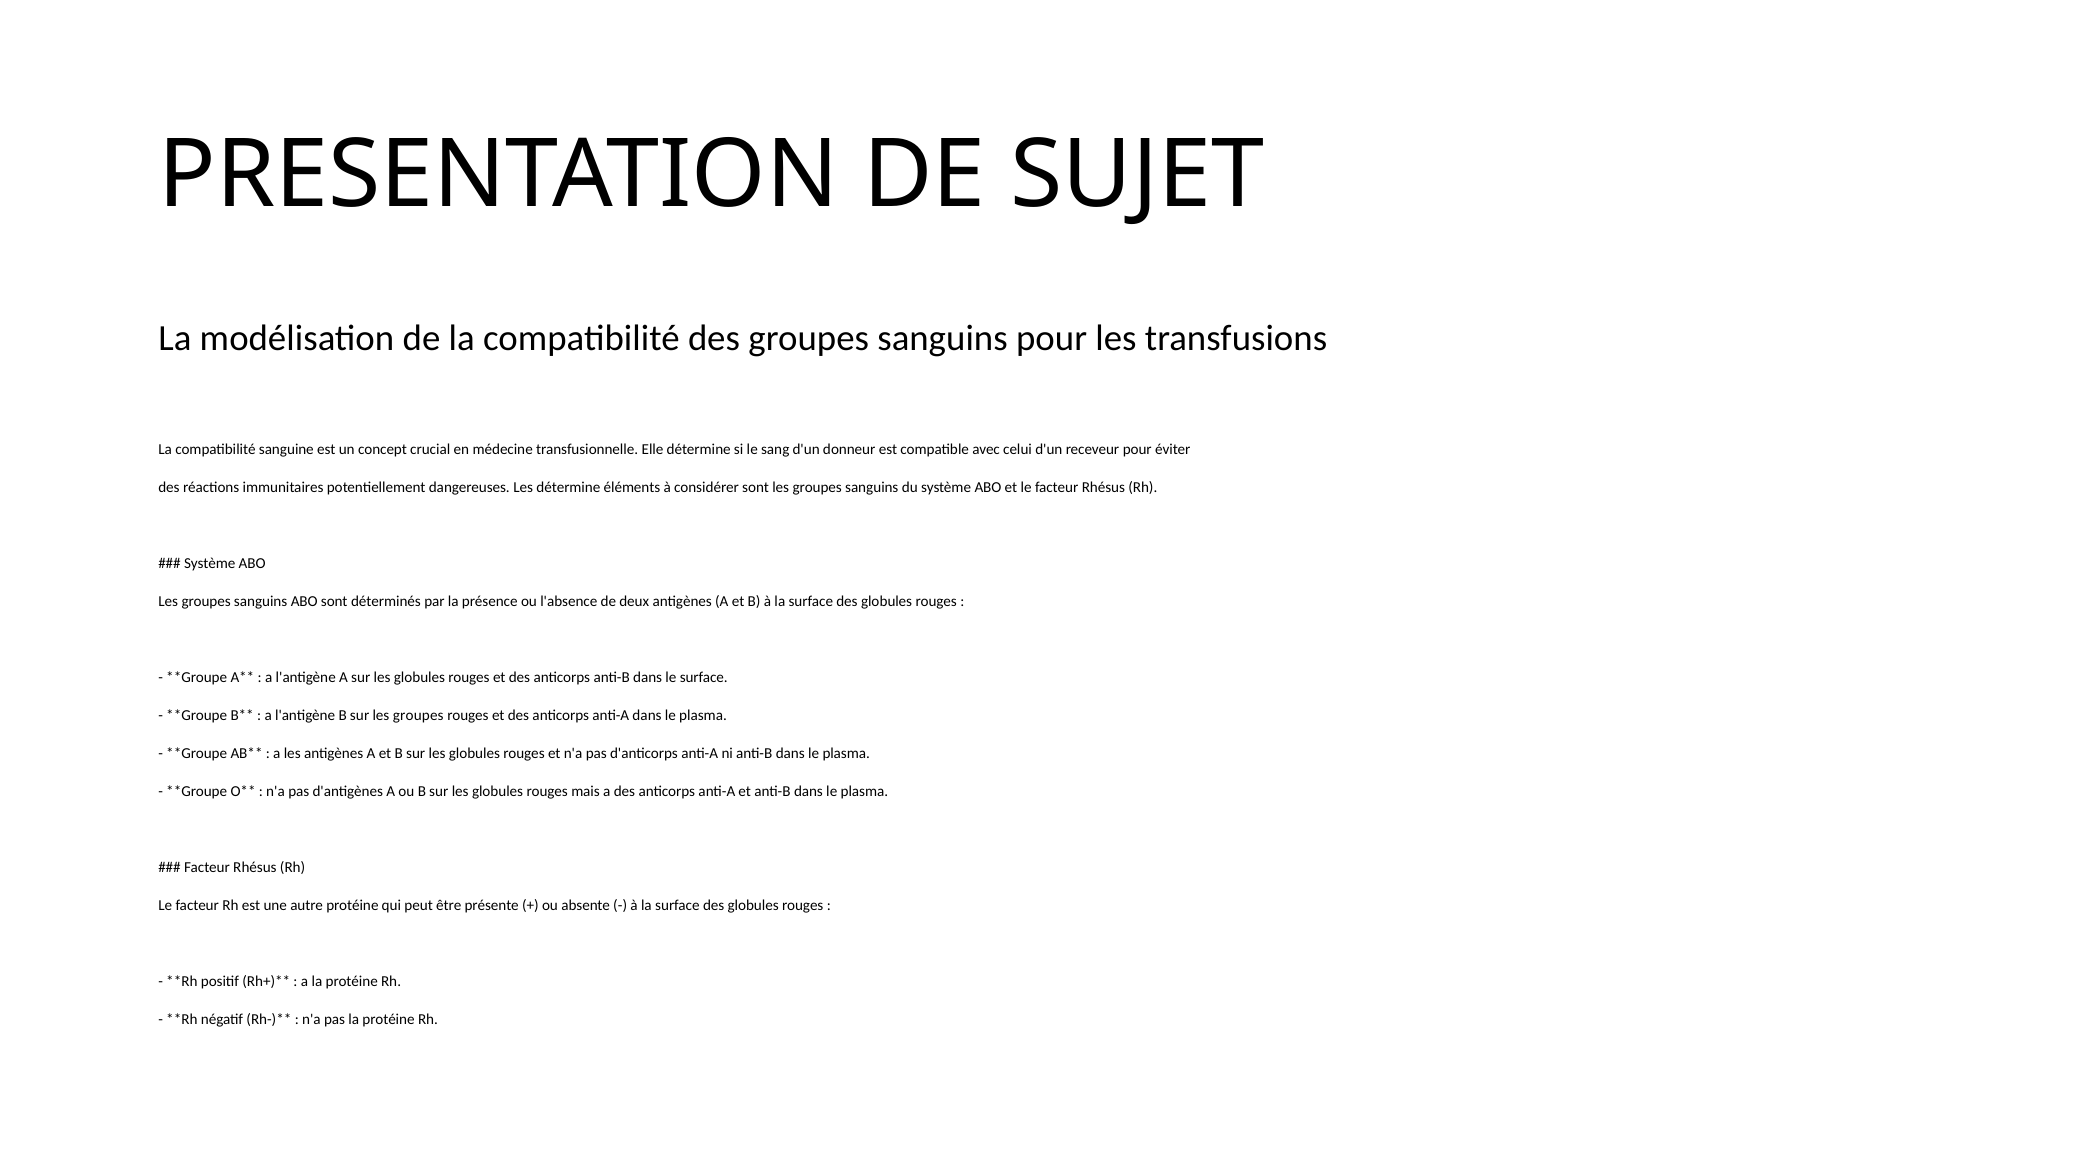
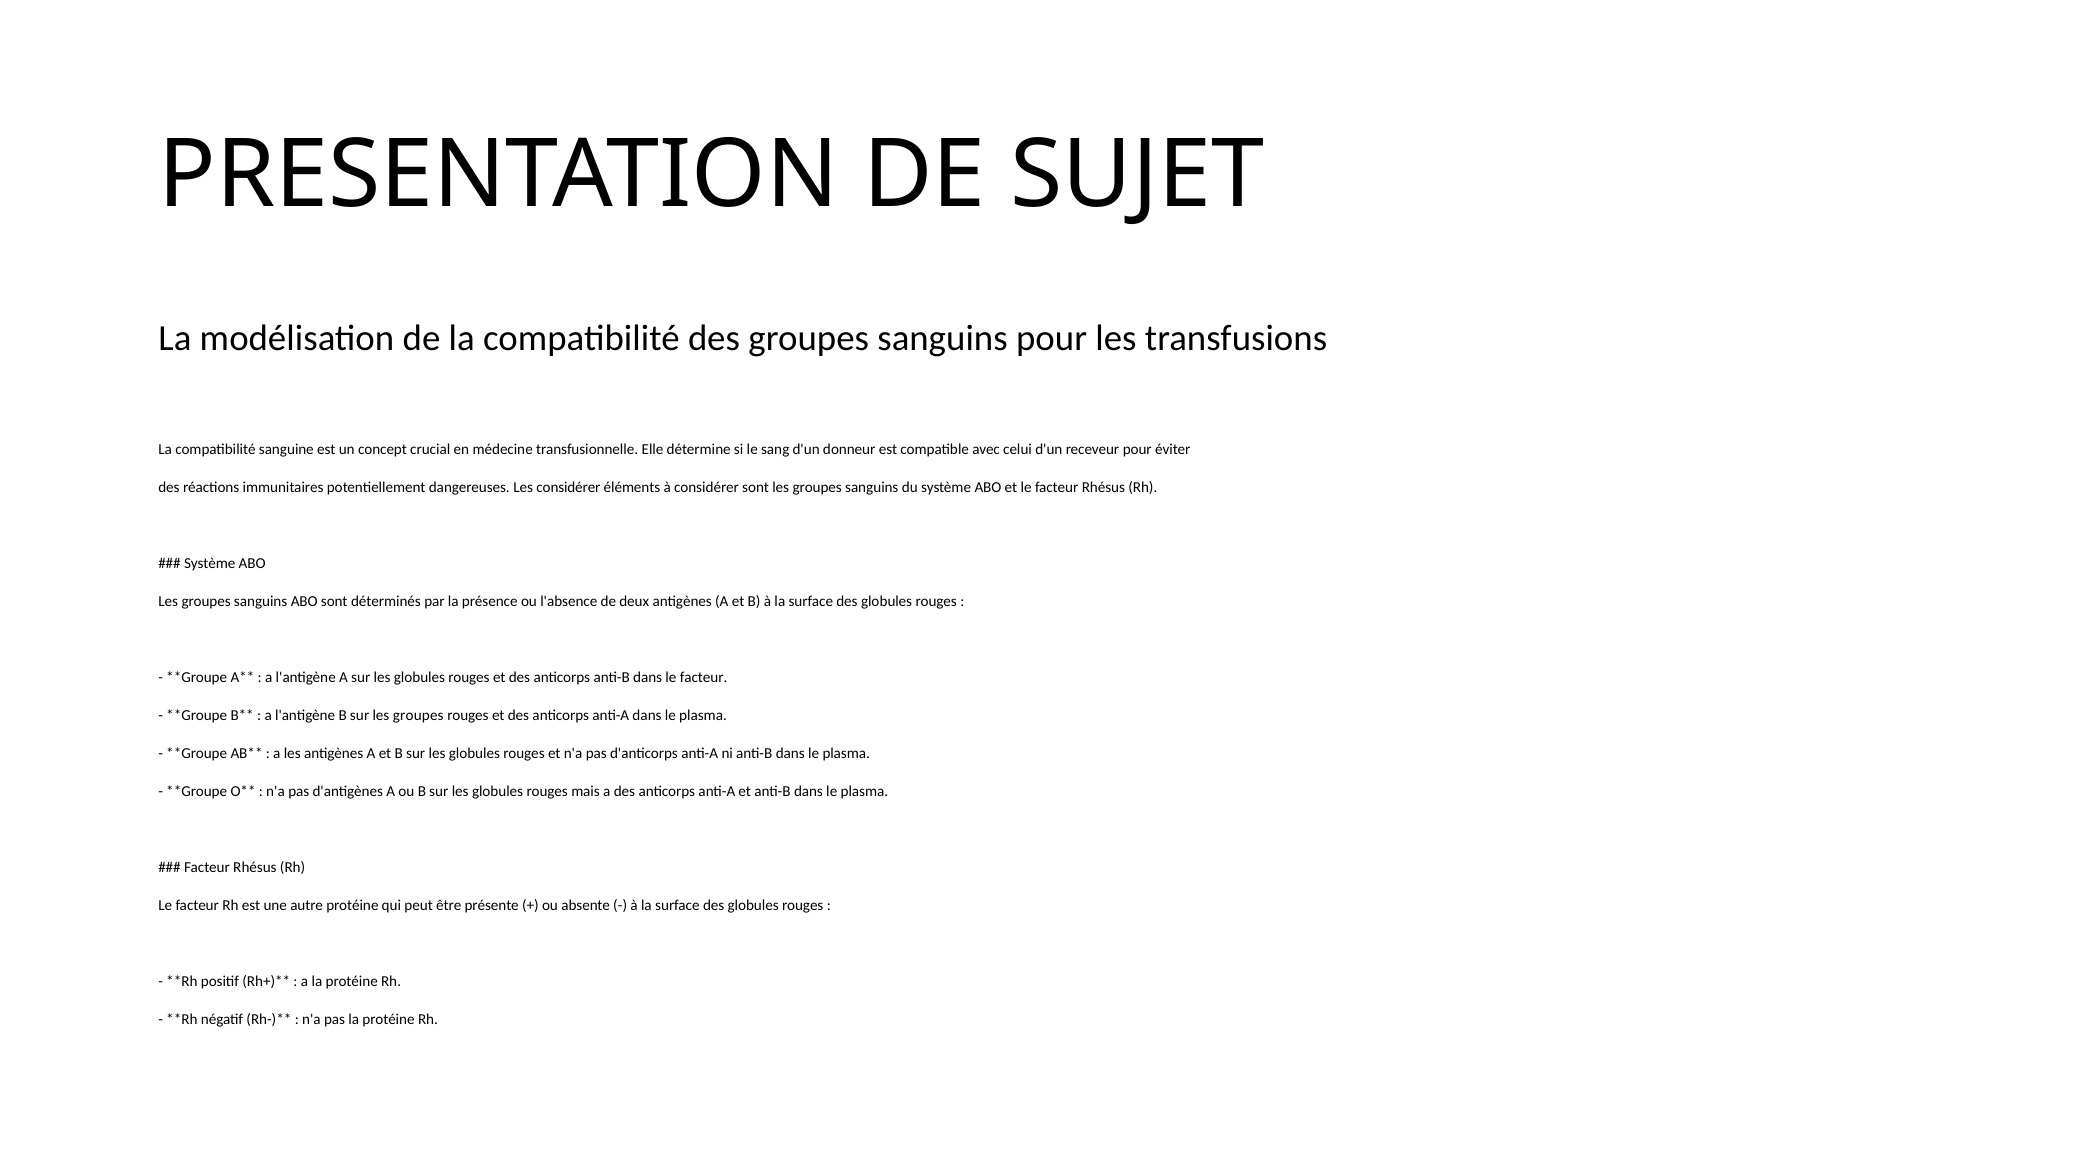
Les détermine: détermine -> considérer (568, 488)
dans le surface: surface -> facteur (704, 678)
